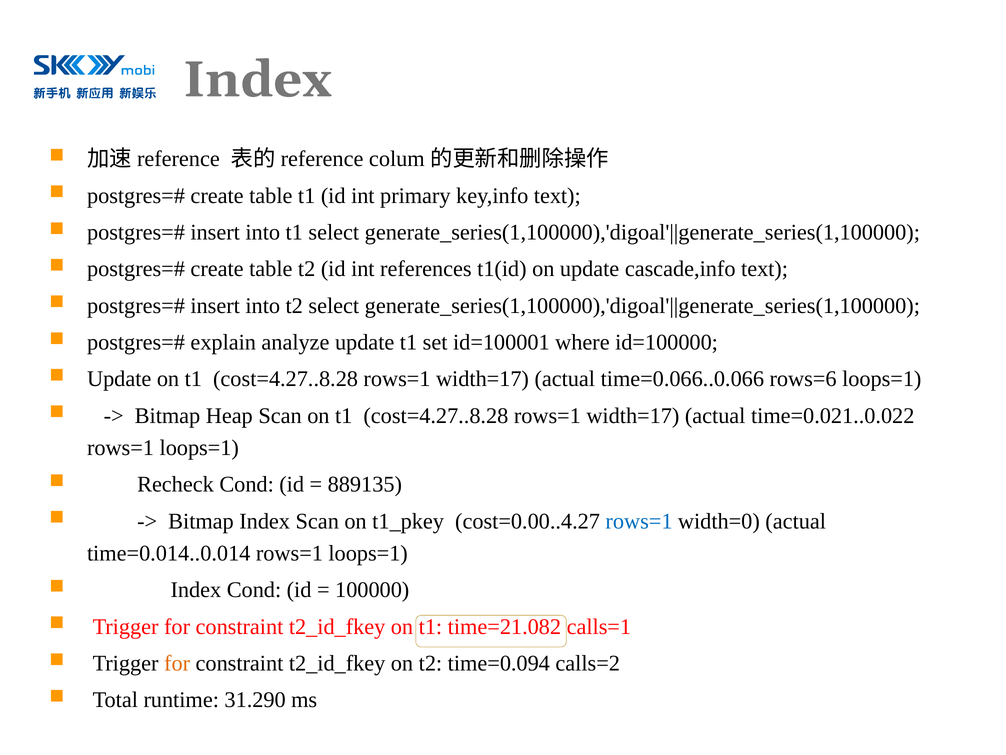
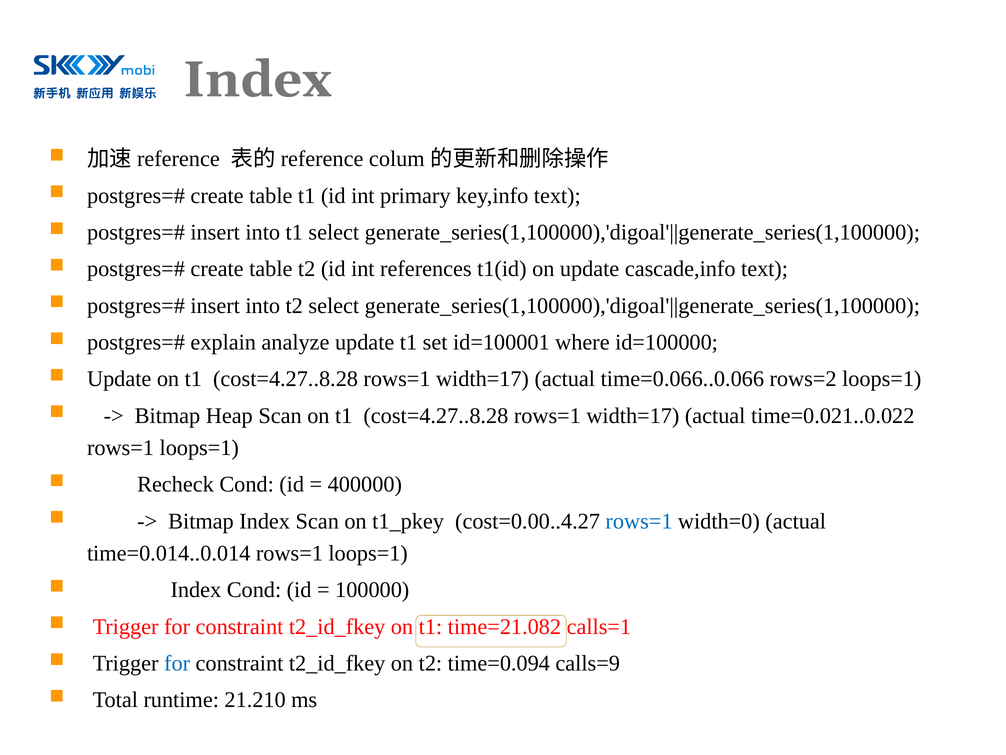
rows=6: rows=6 -> rows=2 (803, 379)
889135: 889135 -> 400000 (365, 484)
for colour: orange -> blue (177, 663)
calls=2: calls=2 -> calls=9 (588, 663)
31.290: 31.290 -> 21.210 (255, 700)
